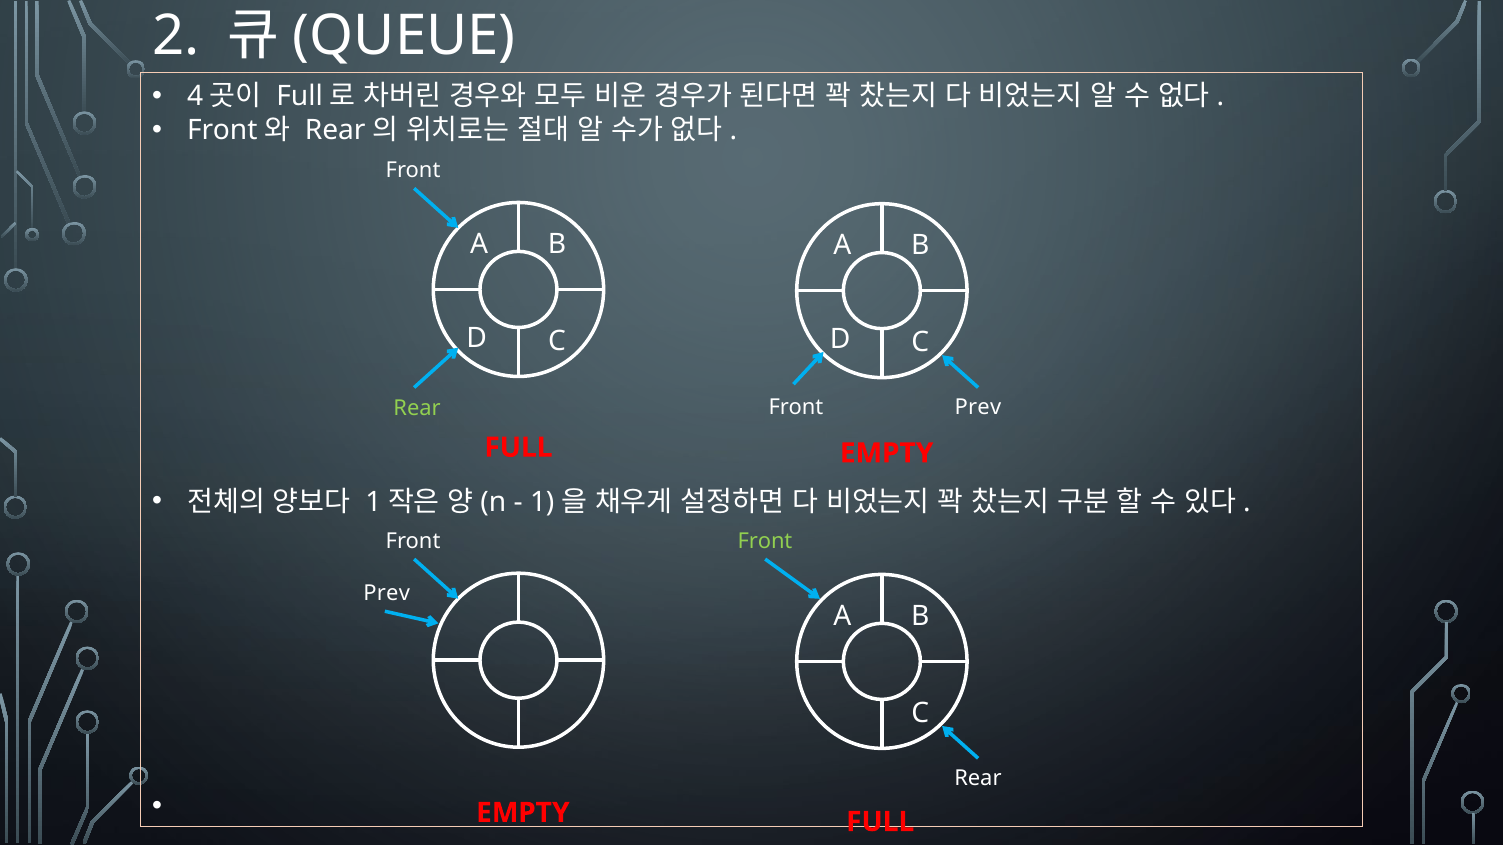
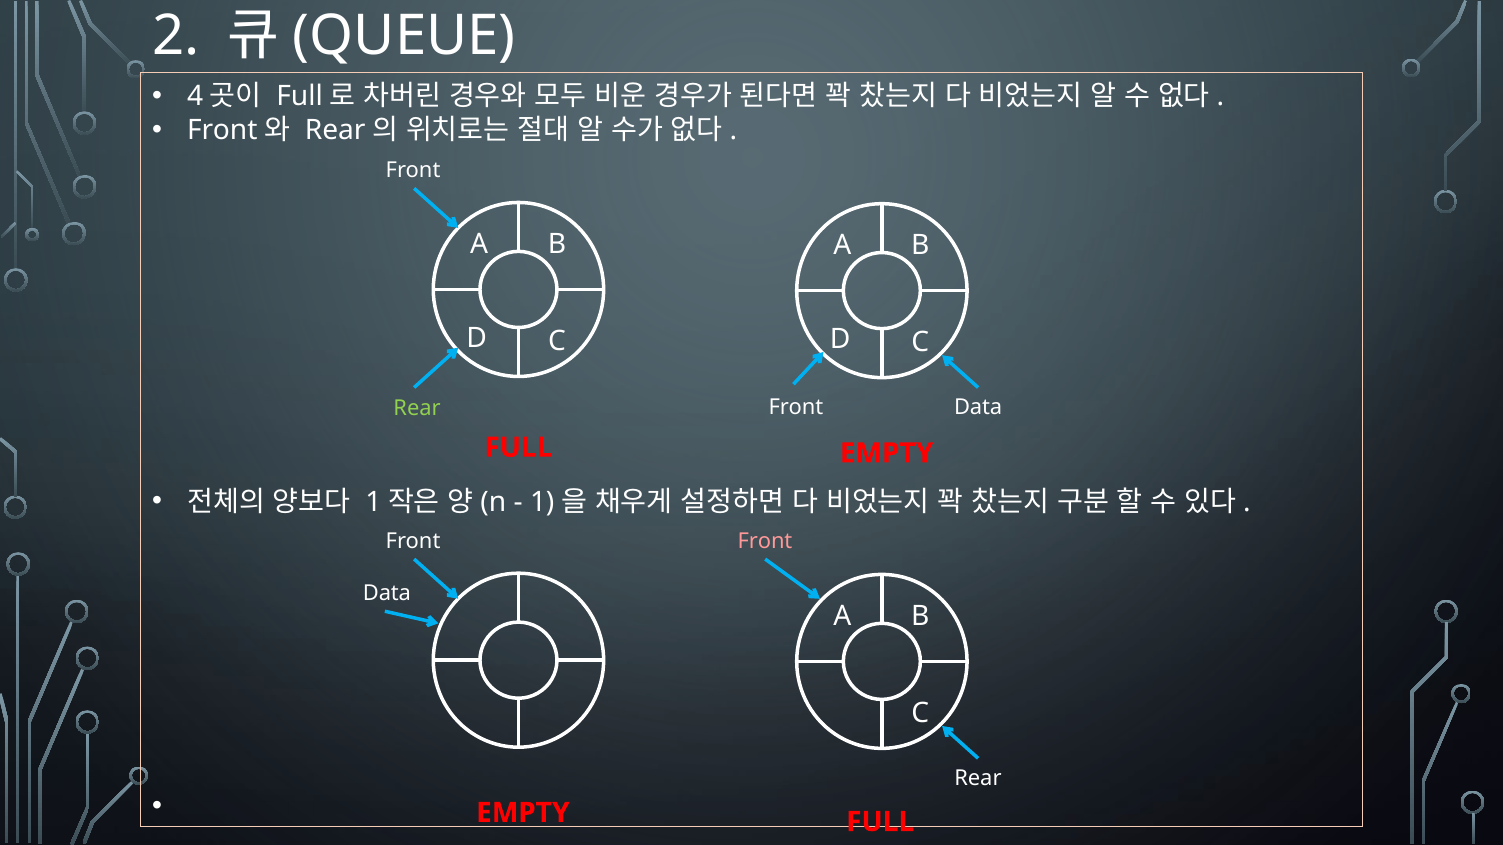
Prev: Prev -> Data (978, 408)
Front colour: light green -> pink (765, 542)
Prev: Prev -> Data (387, 594)
